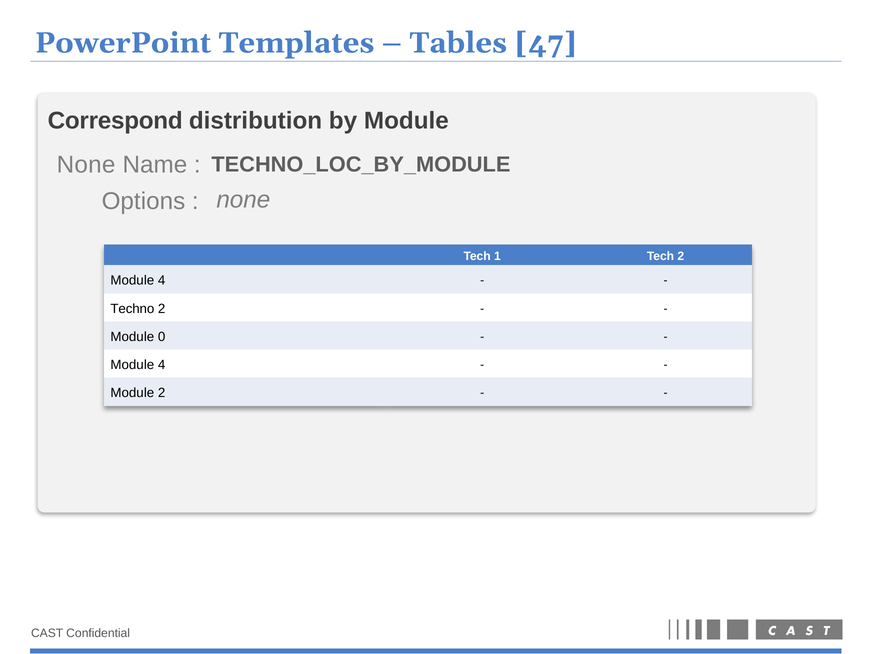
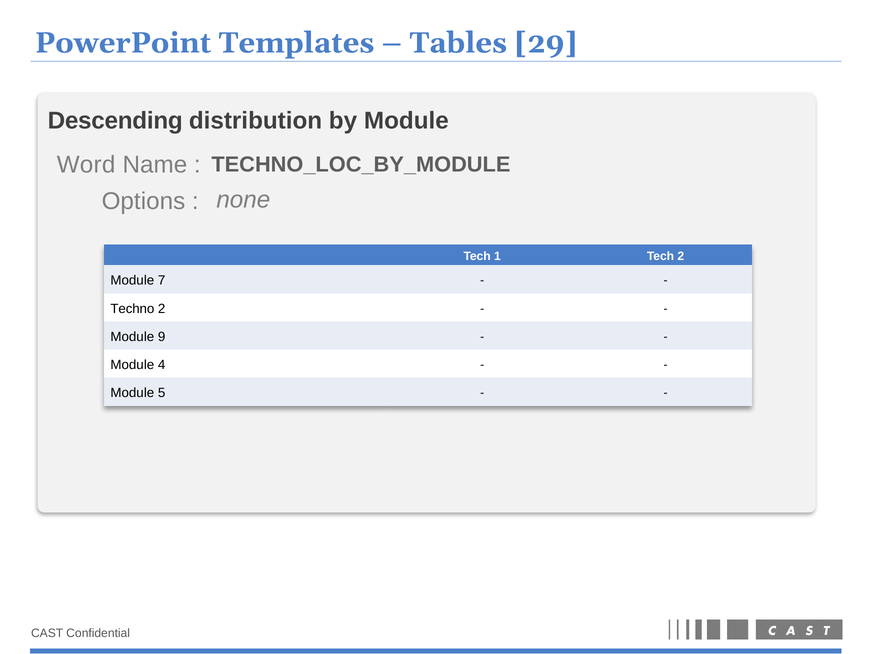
47: 47 -> 29 (546, 43)
Correspond: Correspond -> Descending (115, 121)
None: None -> Word (86, 165)
4: 4 -> 7 (162, 281)
0: 0 -> 9 (162, 337)
Module 2: 2 -> 5 (162, 393)
